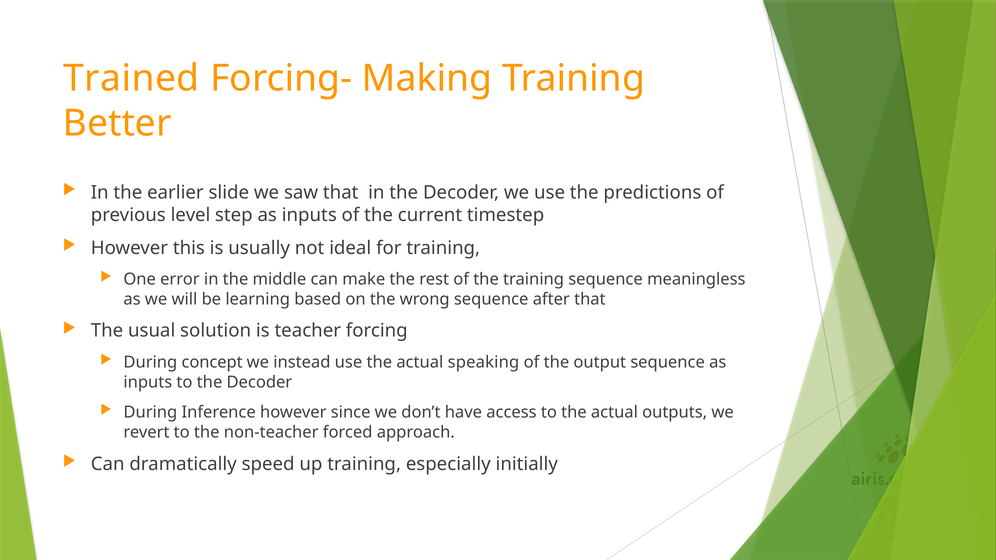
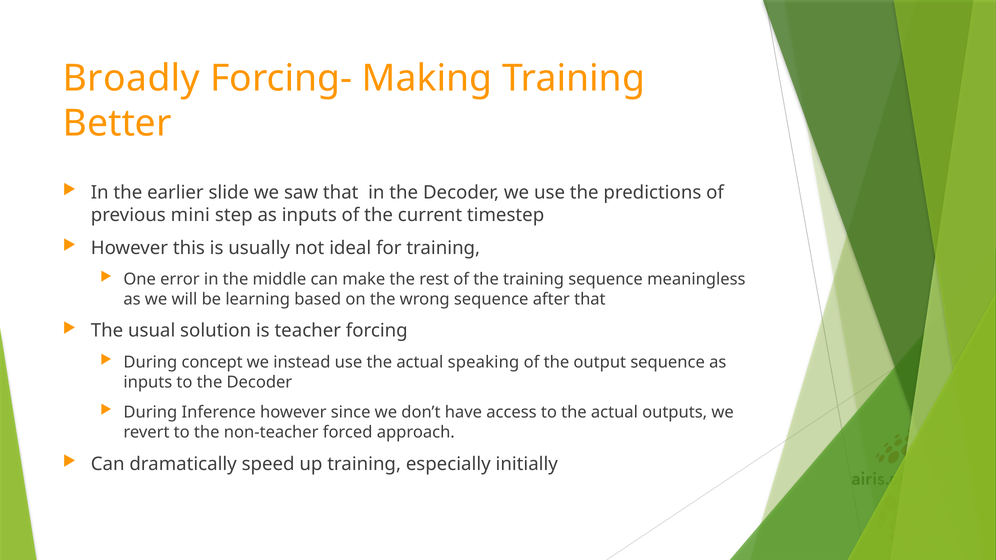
Trained: Trained -> Broadly (131, 79)
level: level -> mini (190, 215)
